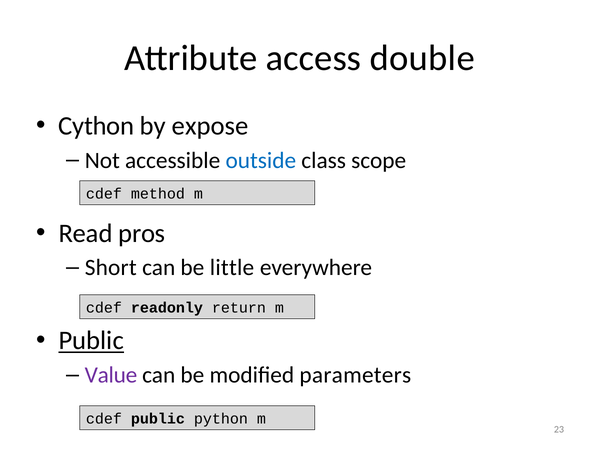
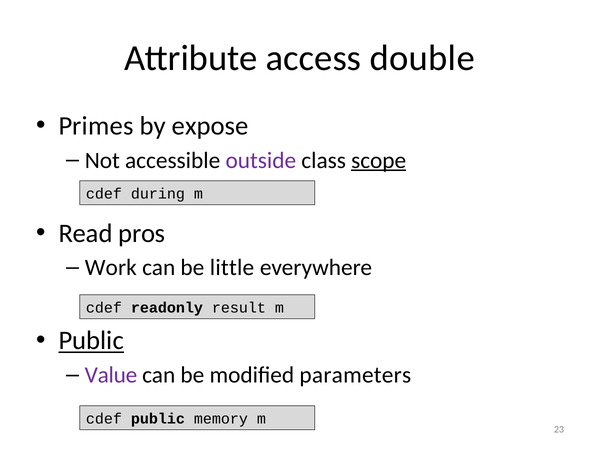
Cython: Cython -> Primes (96, 126)
outside colour: blue -> purple (261, 160)
scope underline: none -> present (379, 160)
method: method -> during (158, 194)
Short: Short -> Work (111, 268)
return: return -> result (239, 308)
python: python -> memory (221, 419)
